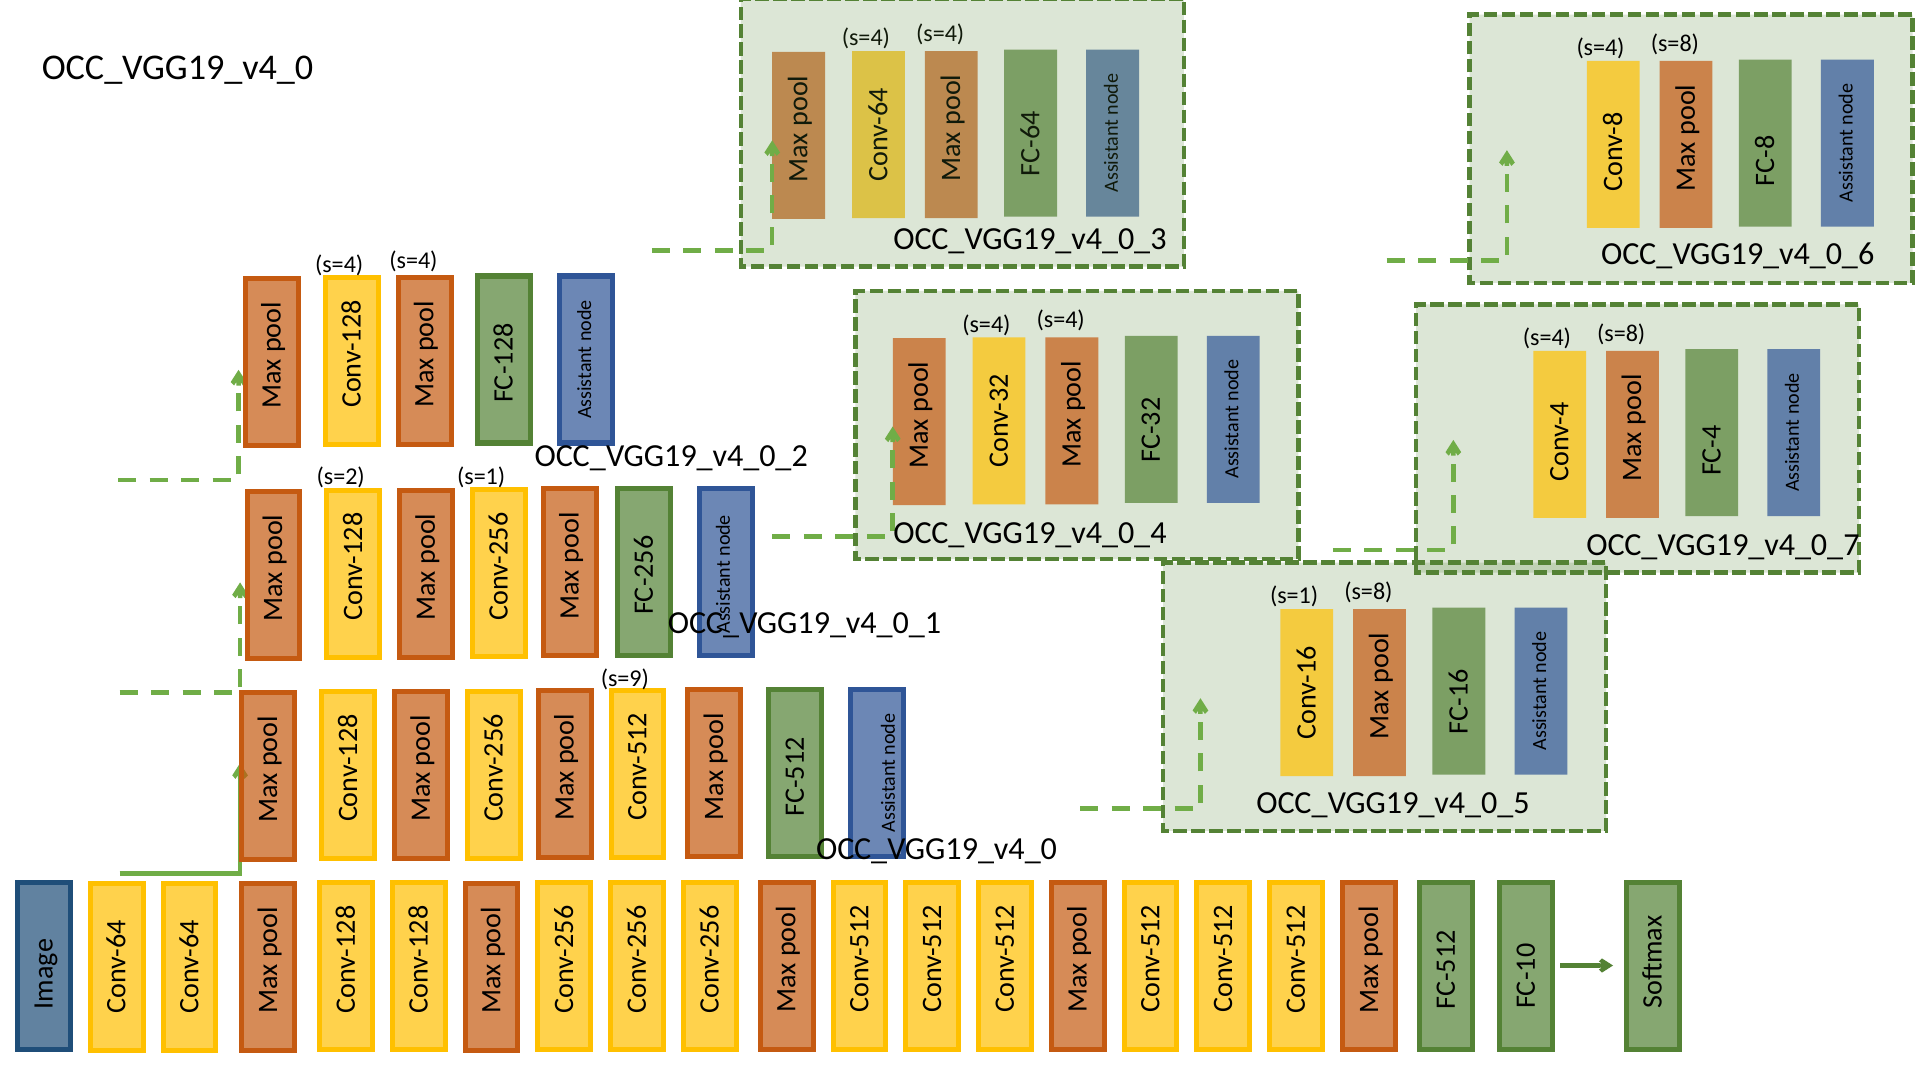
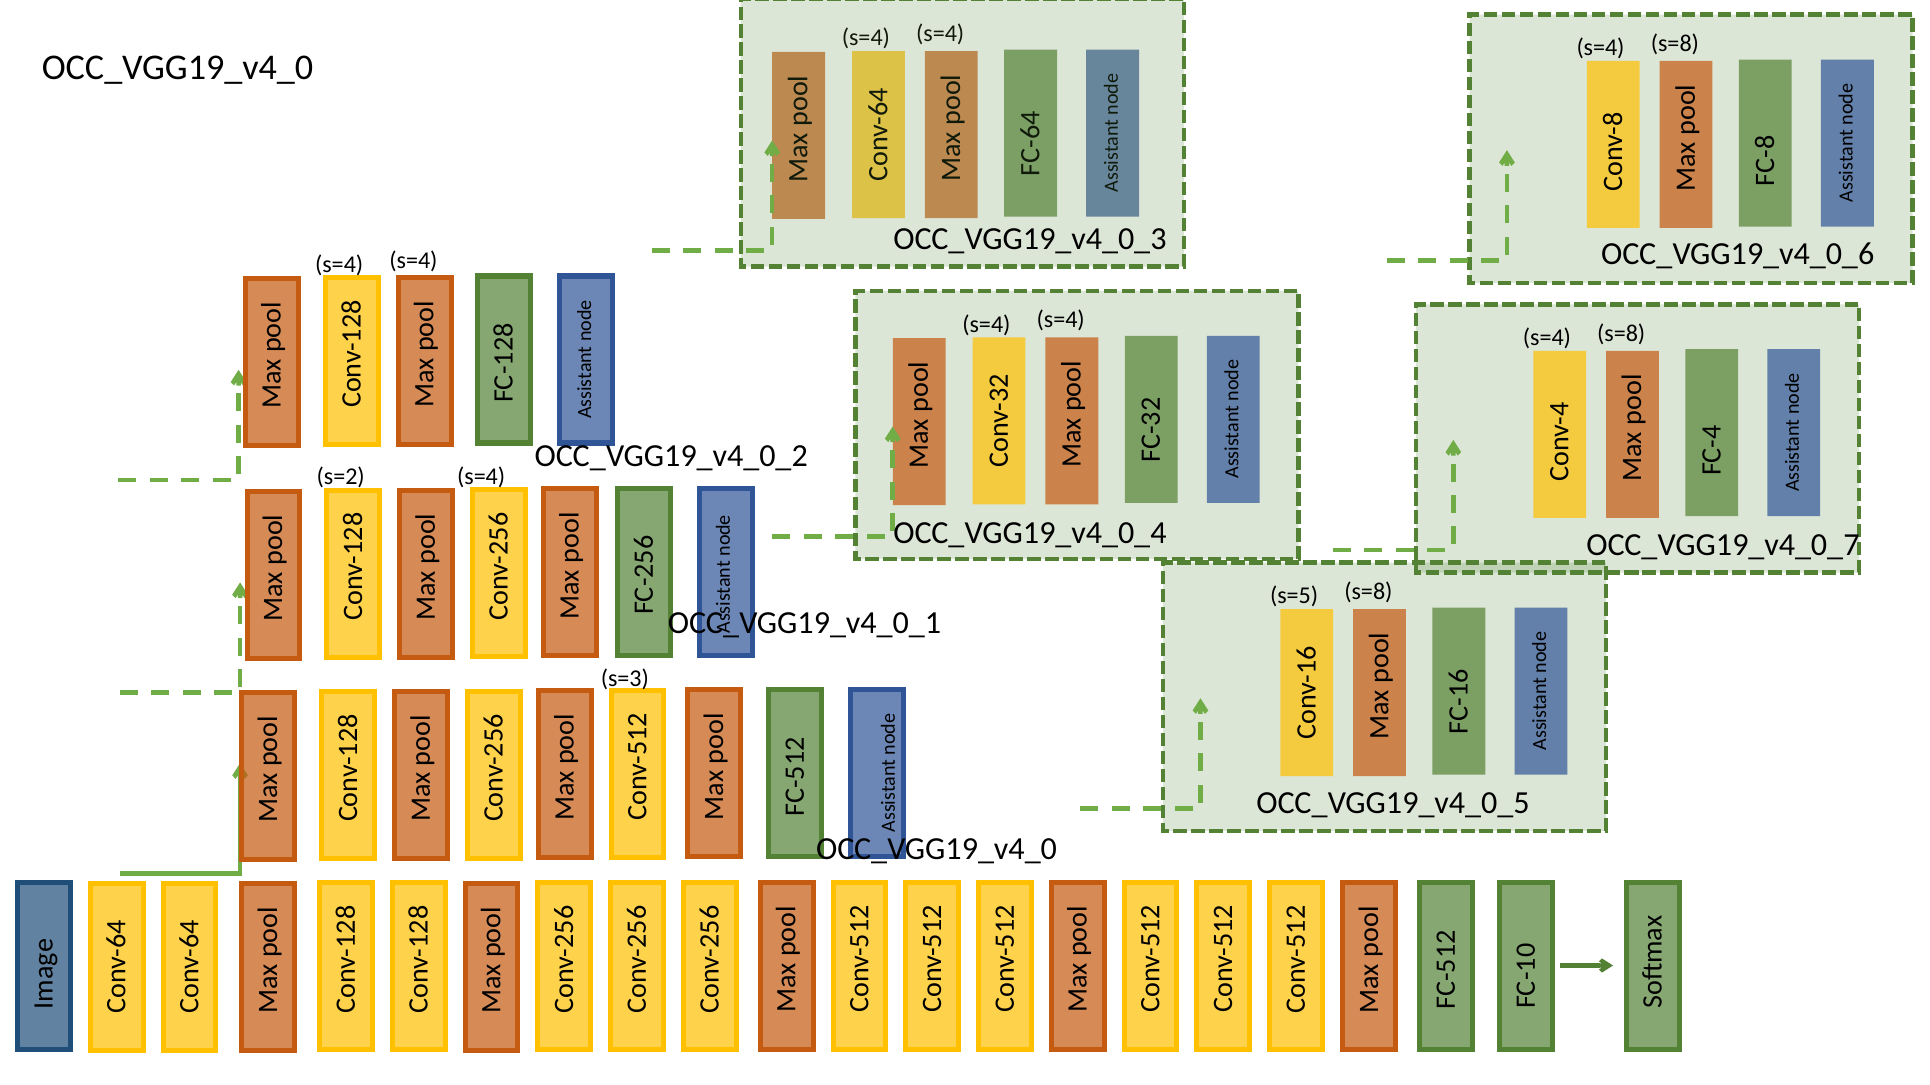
s=2 s=1: s=1 -> s=4 (481, 477)
s=1: s=1 -> s=5 (1294, 596)
s=9: s=9 -> s=3 (625, 679)
